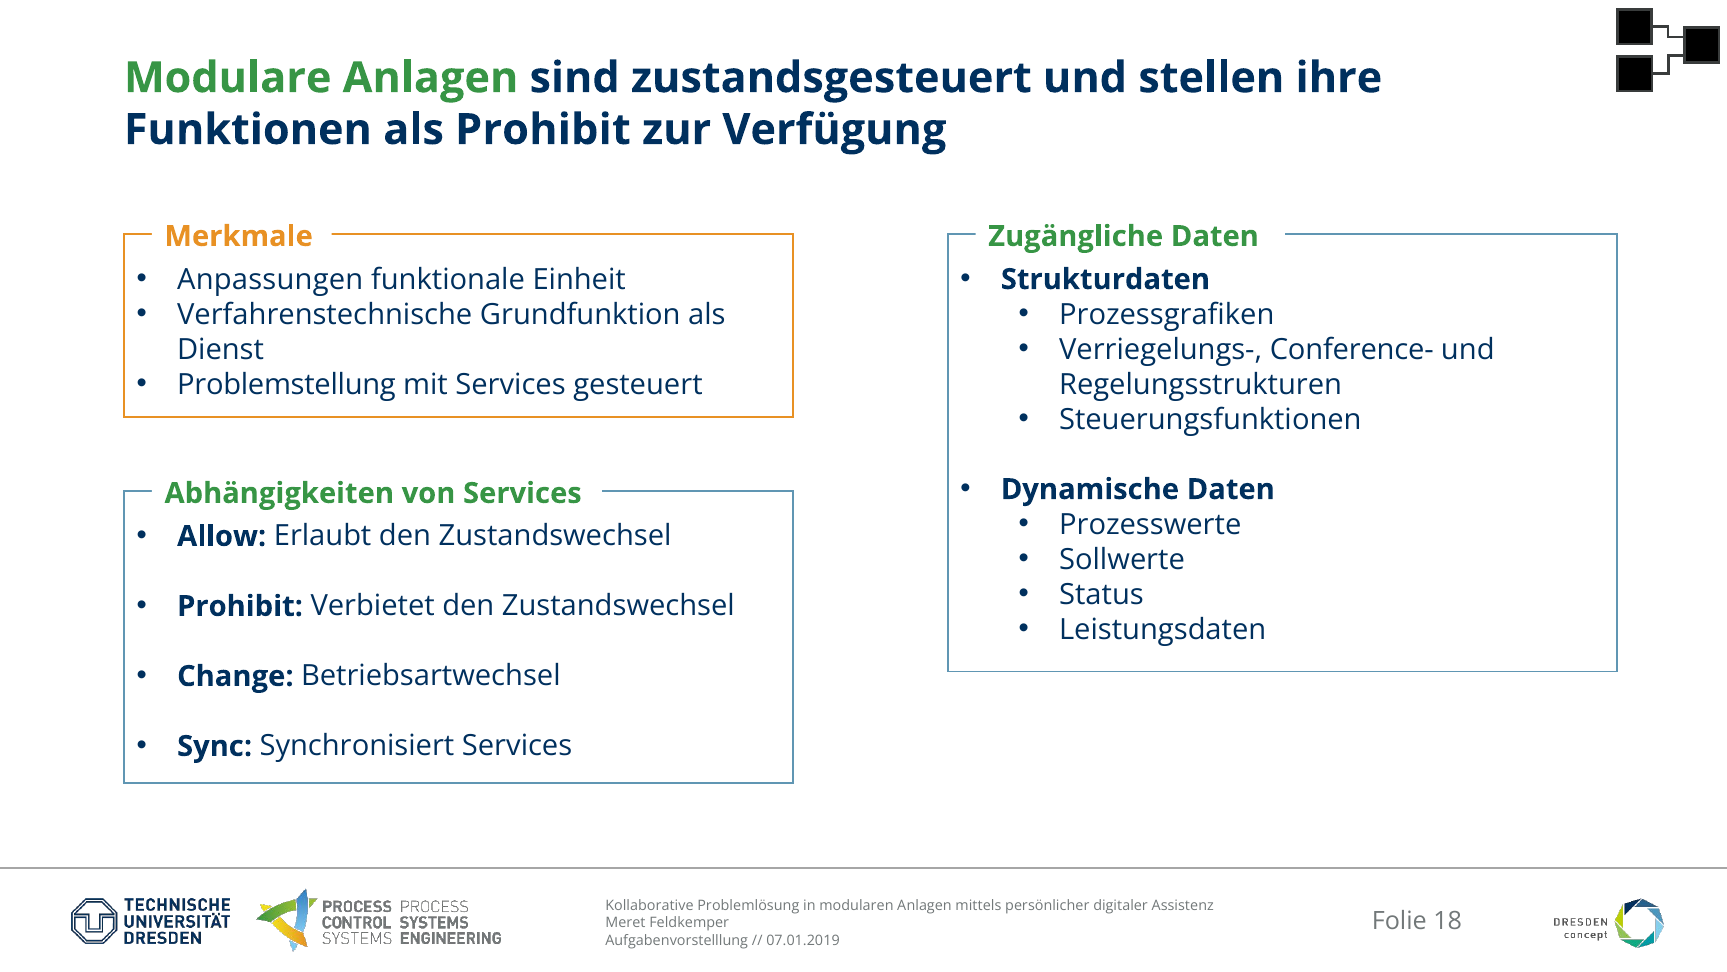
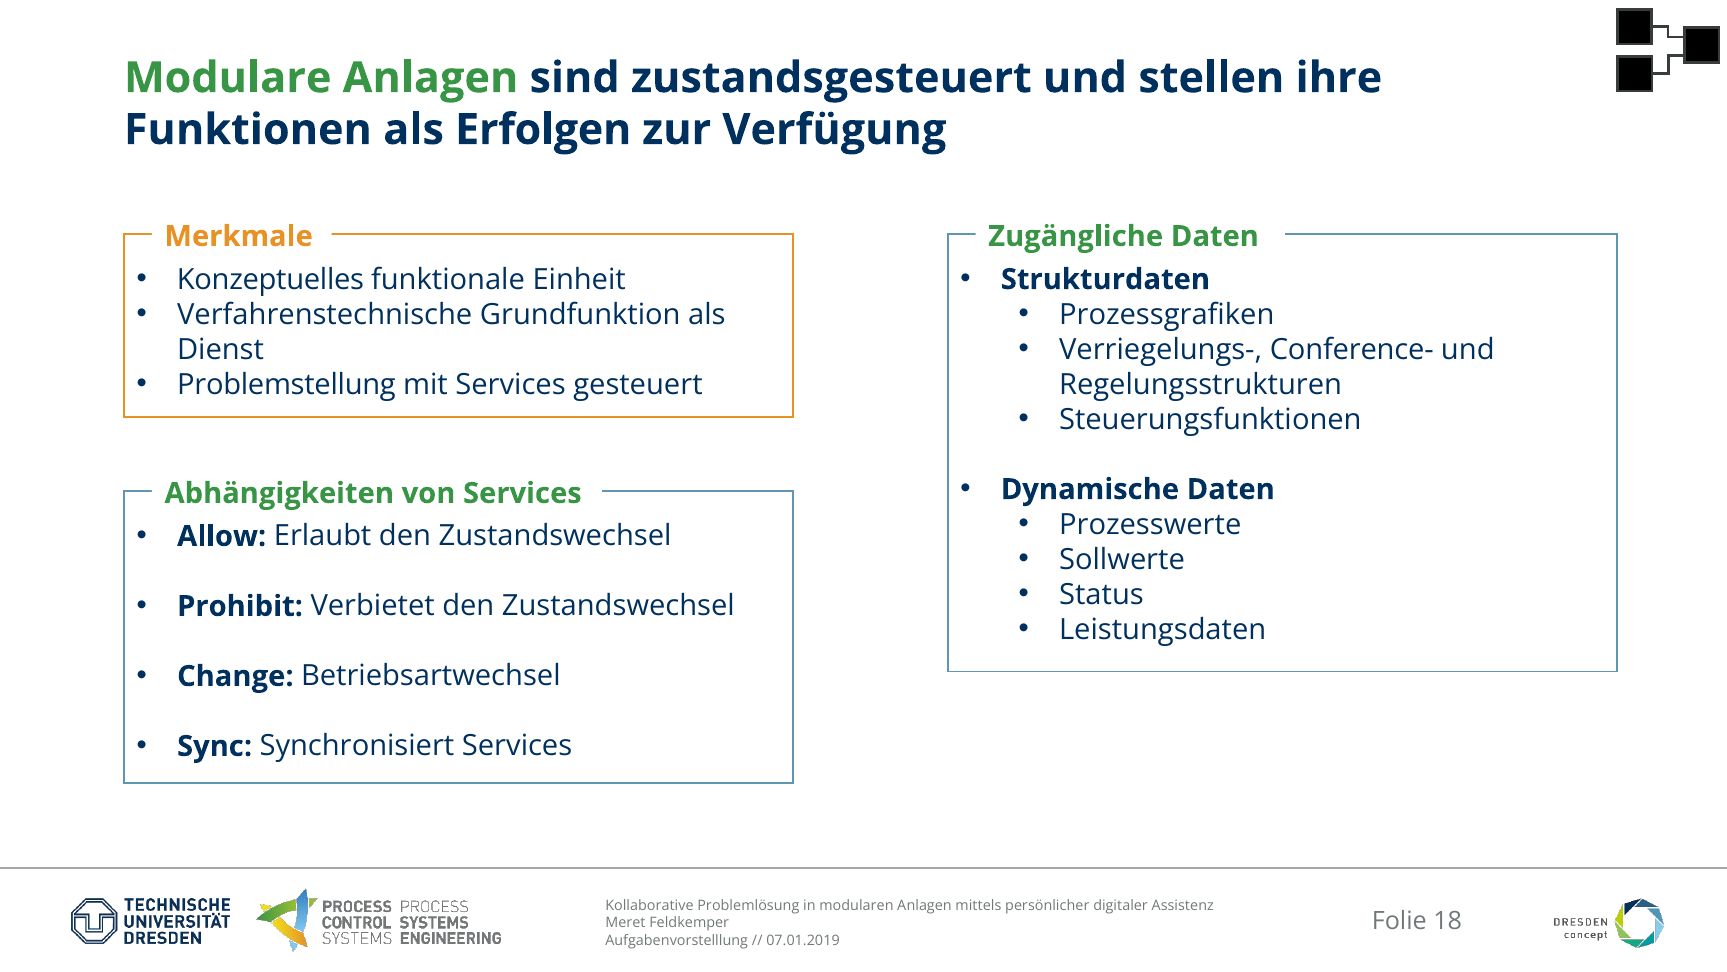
als Prohibit: Prohibit -> Erfolgen (543, 130)
Anpassungen: Anpassungen -> Konzeptuelles (270, 279)
